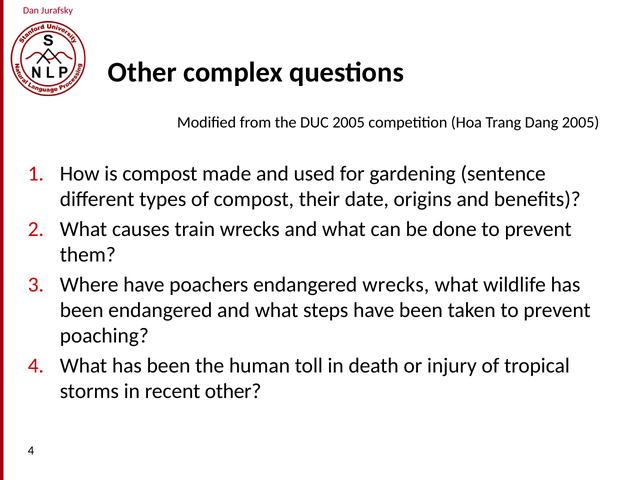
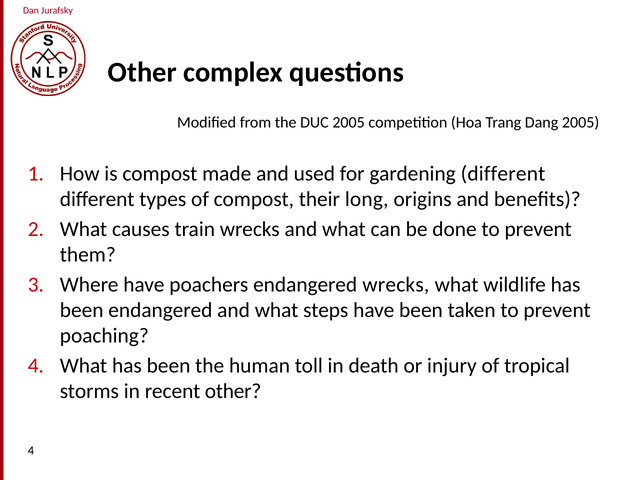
gardening sentence: sentence -> different (503, 174)
date: date -> long (367, 199)
